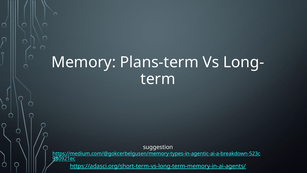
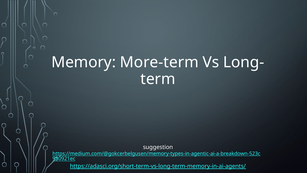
Plans-term: Plans-term -> More-term (159, 62)
